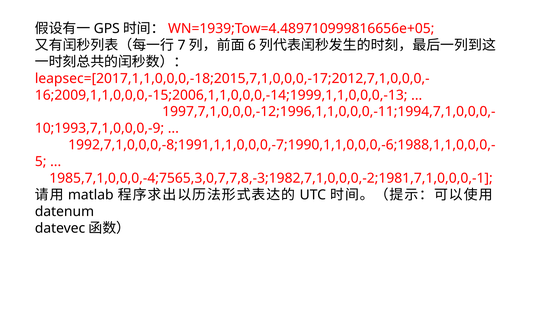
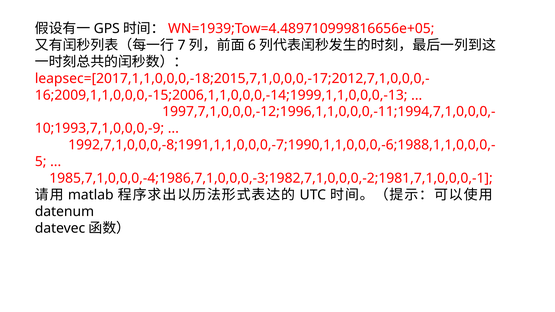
1985,7,1,0,0,0,-4;7565,3,0,7,7,8,-3;1982,7,1,0,0,0,-2;1981,7,1,0,0,0,-1: 1985,7,1,0,0,0,-4;7565,3,0,7,7,8,-3;1982,7,1,0,0,0,-2;1981,7,1,0,0,0,-1 -> 1985,7,1,0,0,0,-4;1986,7,1,0,0,0,-3;1982,7,1,0,0,0,-2;1981,7,1,0,0,0,-1 (271, 178)
